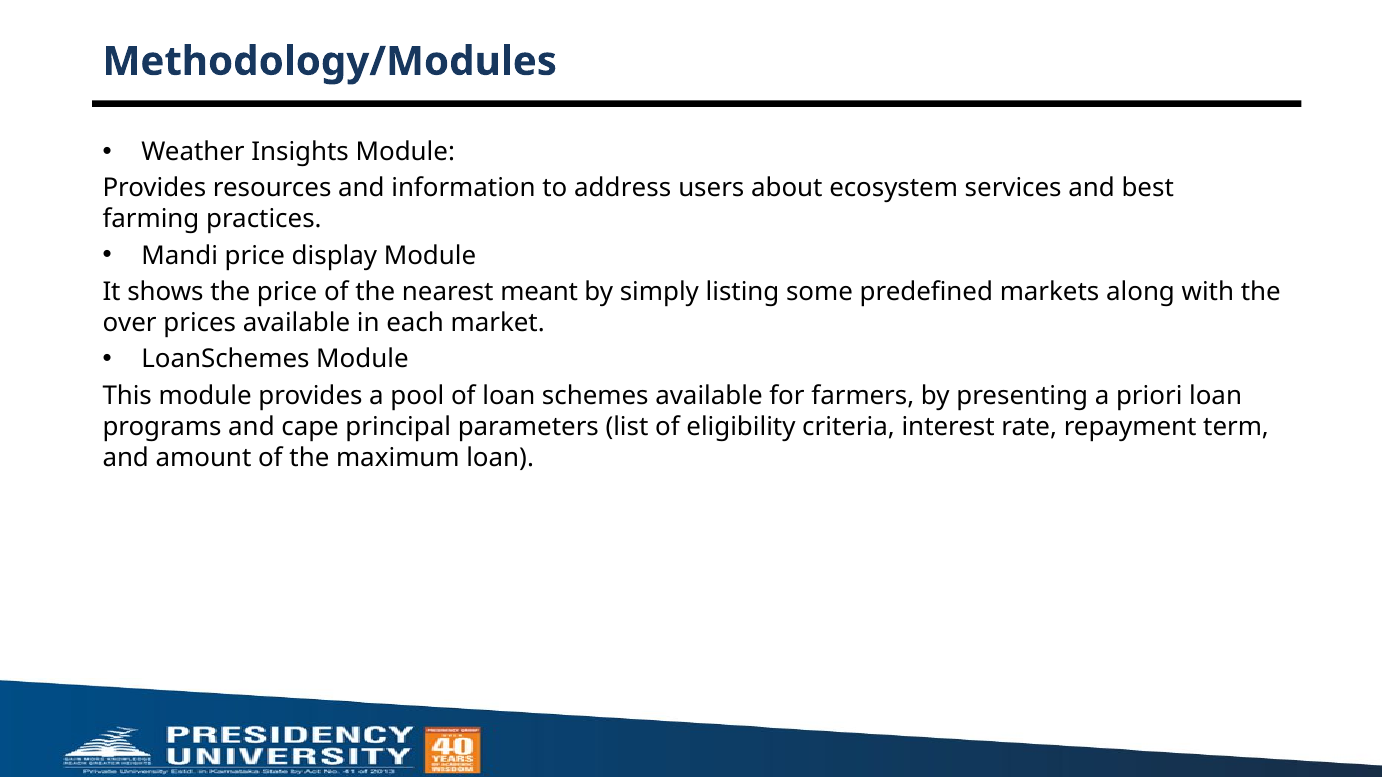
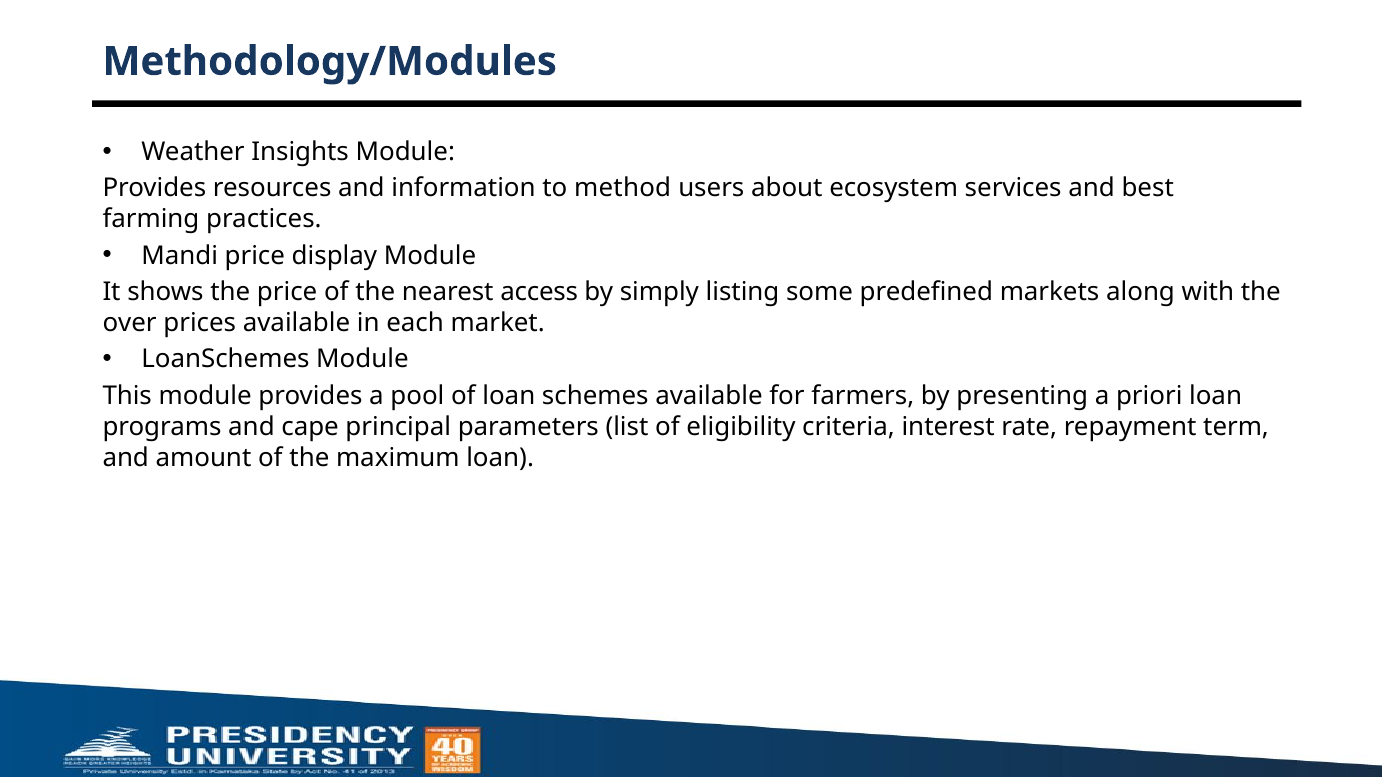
address: address -> method (623, 188)
meant: meant -> access (539, 292)
